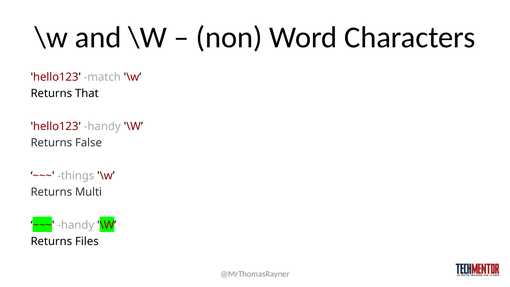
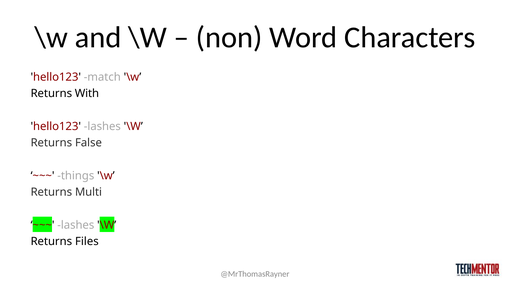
That: That -> With (87, 94)
hello123 handy: handy -> lashes (102, 126)
handy: handy -> lashes (76, 225)
